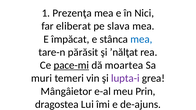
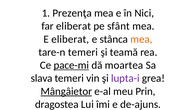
slava: slava -> sfânt (118, 26)
E împăcat: împăcat -> eliberat (70, 39)
mea colour: blue -> orange (141, 39)
tare-n părăsit: părăsit -> temeri (83, 52)
ʼnălţat: ʼnălţat -> teamă (124, 52)
muri: muri -> slava (42, 78)
Mângâietor underline: none -> present (66, 91)
